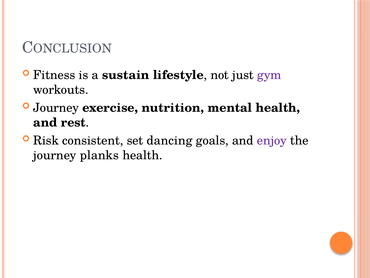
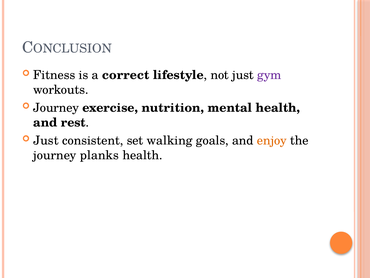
sustain: sustain -> correct (126, 75)
Risk: Risk -> Just (46, 140)
dancing: dancing -> walking (170, 140)
enjoy colour: purple -> orange (272, 140)
